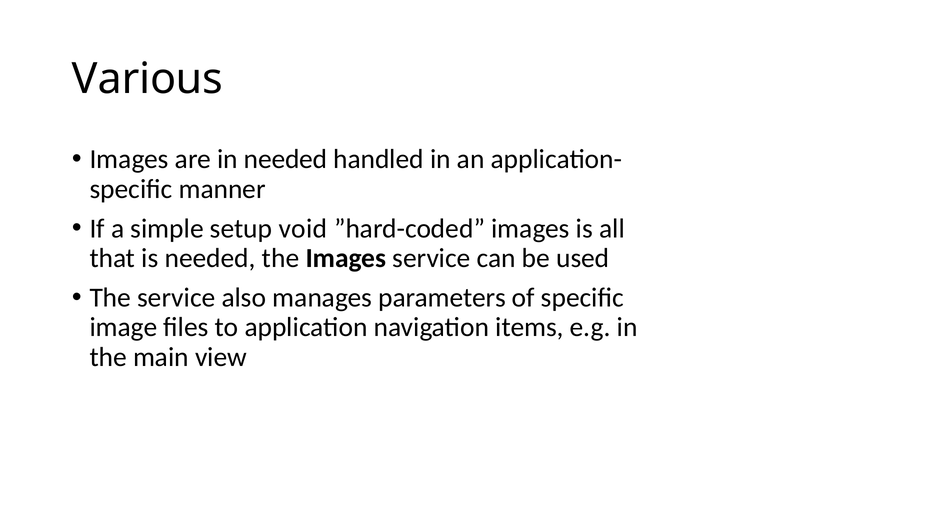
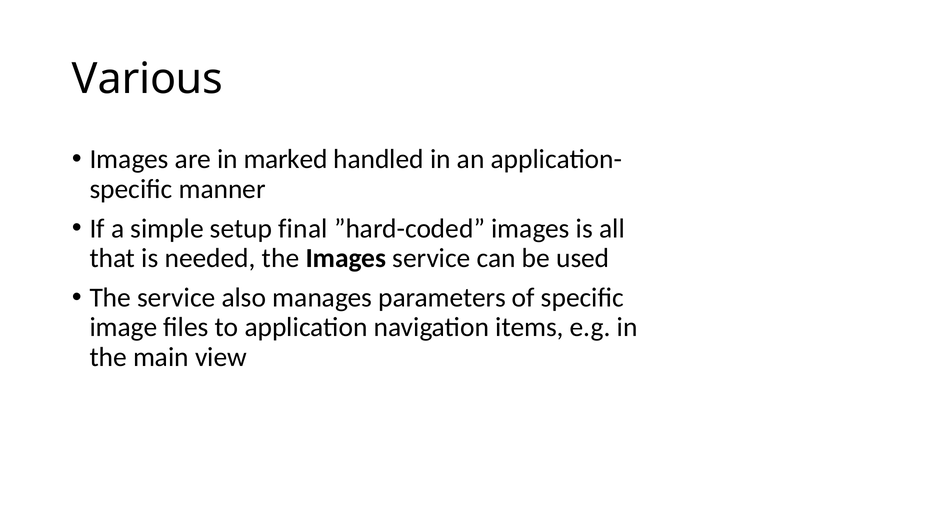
in needed: needed -> marked (286, 159)
void: void -> final (303, 229)
